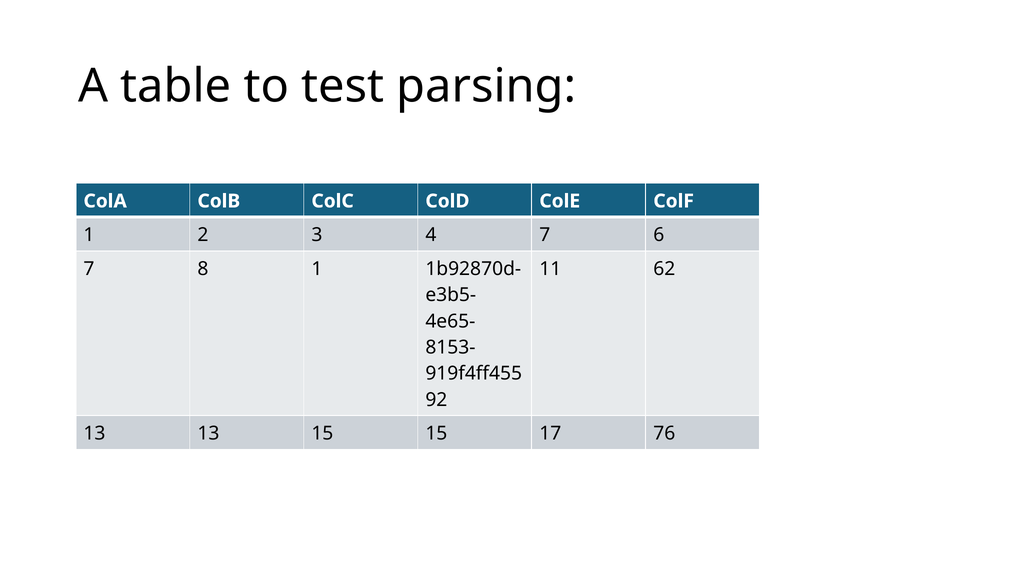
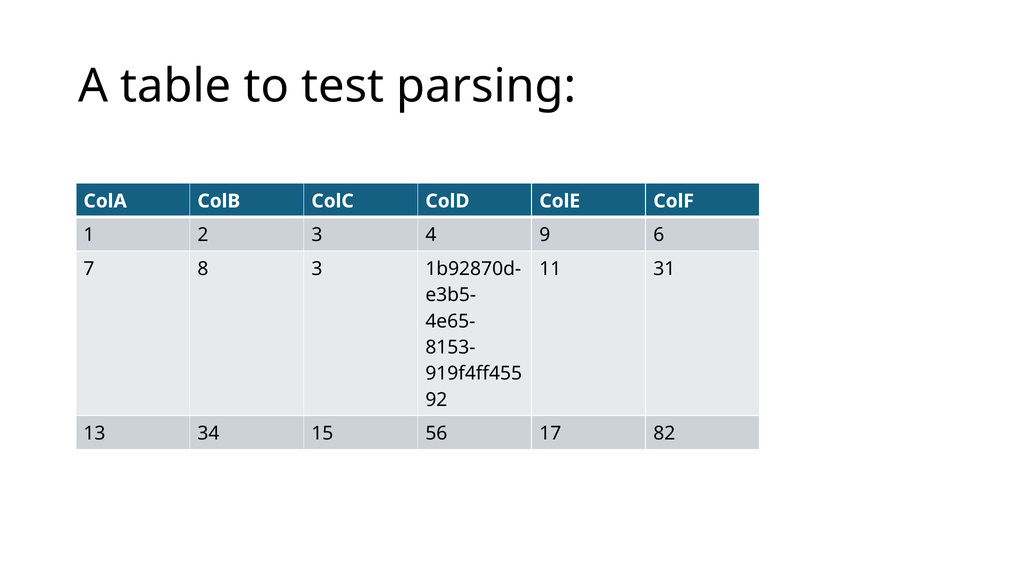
4 7: 7 -> 9 (545, 235)
8 1: 1 -> 3 (317, 269)
62: 62 -> 31 (664, 269)
13 13: 13 -> 34 (208, 434)
15 15: 15 -> 56 (436, 434)
76: 76 -> 82 (664, 434)
